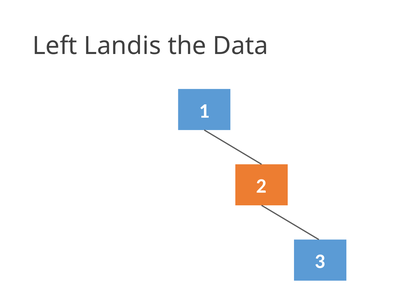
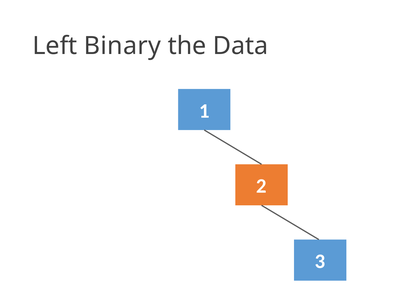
Landis: Landis -> Binary (122, 46)
